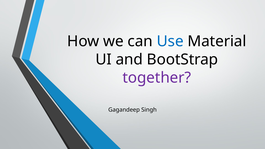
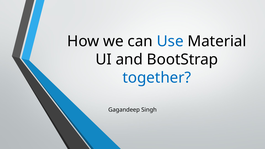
together colour: purple -> blue (157, 78)
